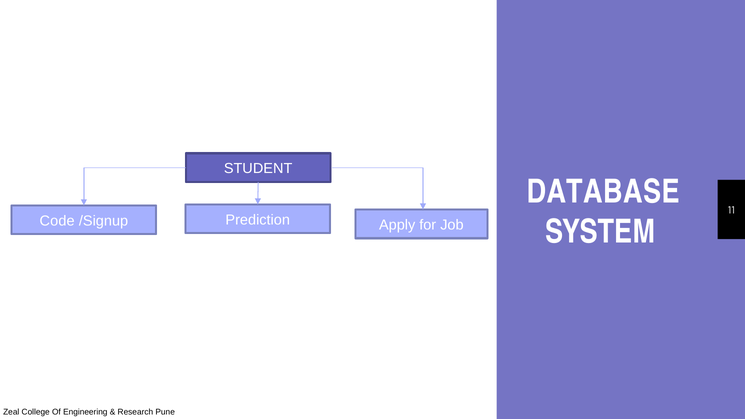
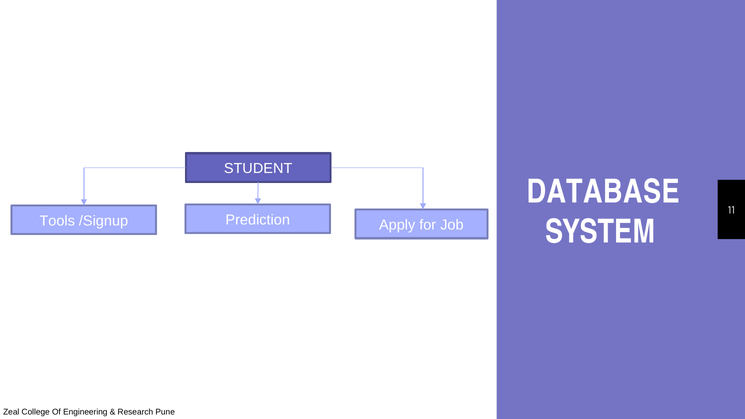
Code: Code -> Tools (57, 221)
